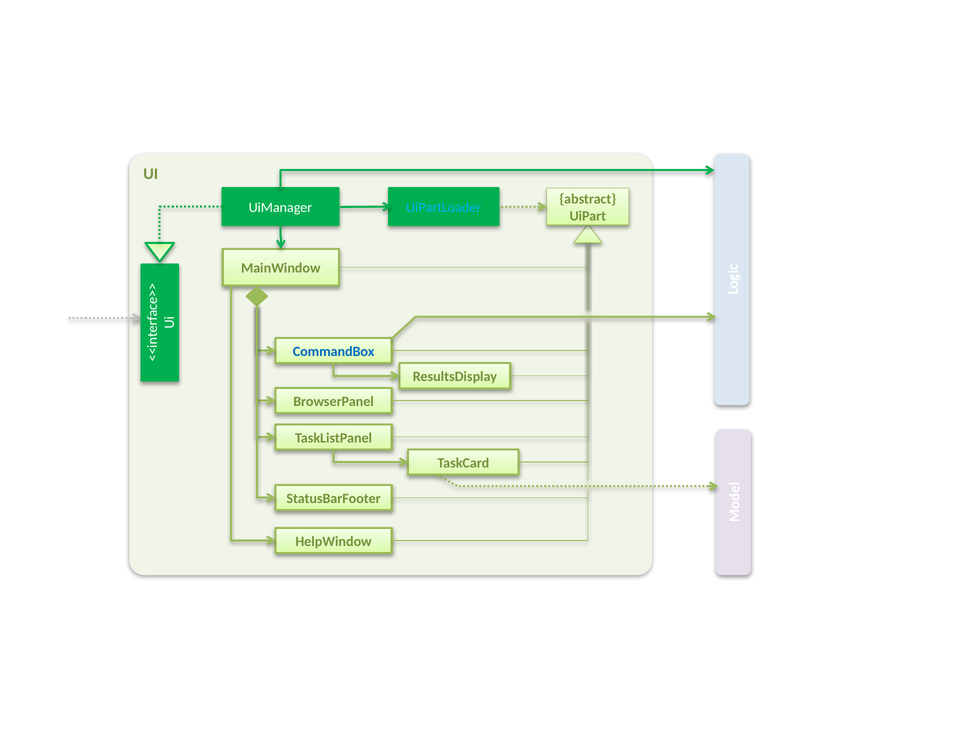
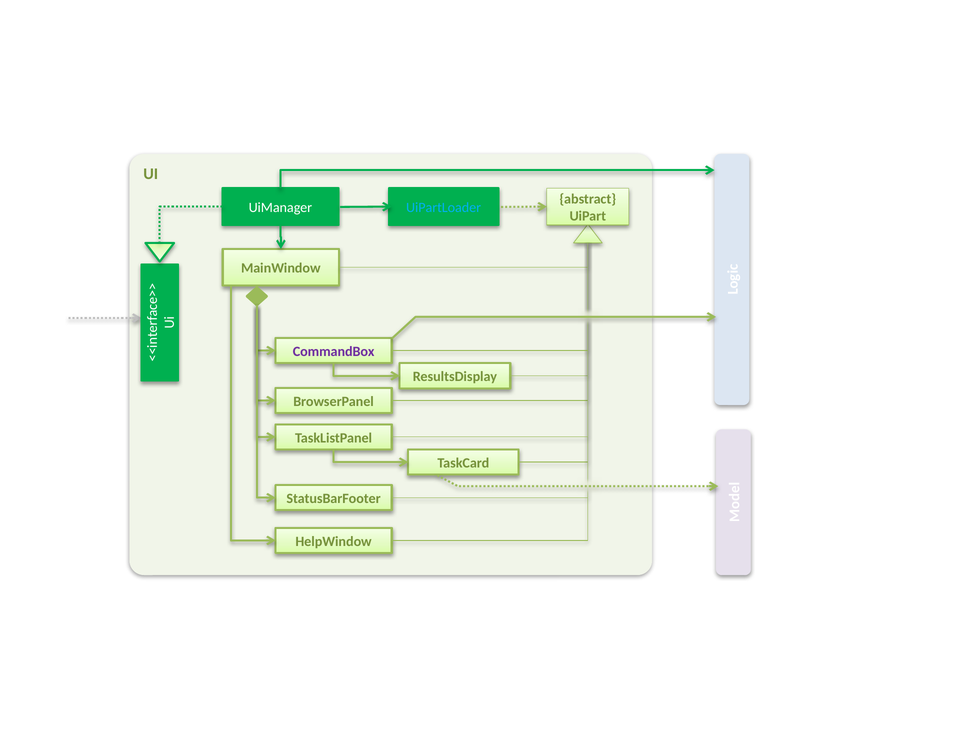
CommandBox colour: blue -> purple (334, 351)
